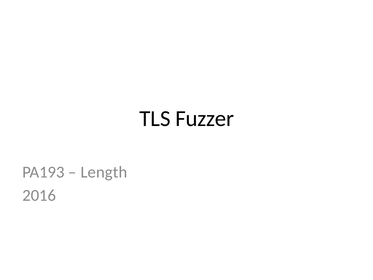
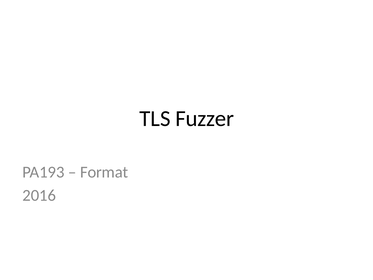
Length: Length -> Format (104, 172)
